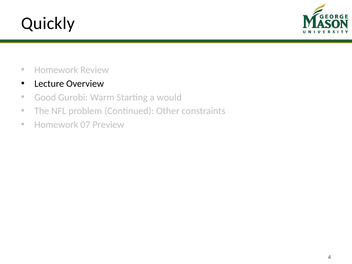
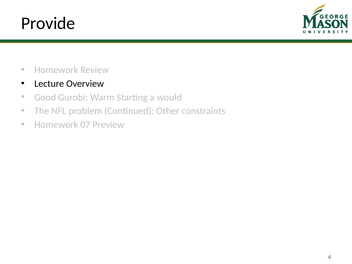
Quickly: Quickly -> Provide (48, 23)
